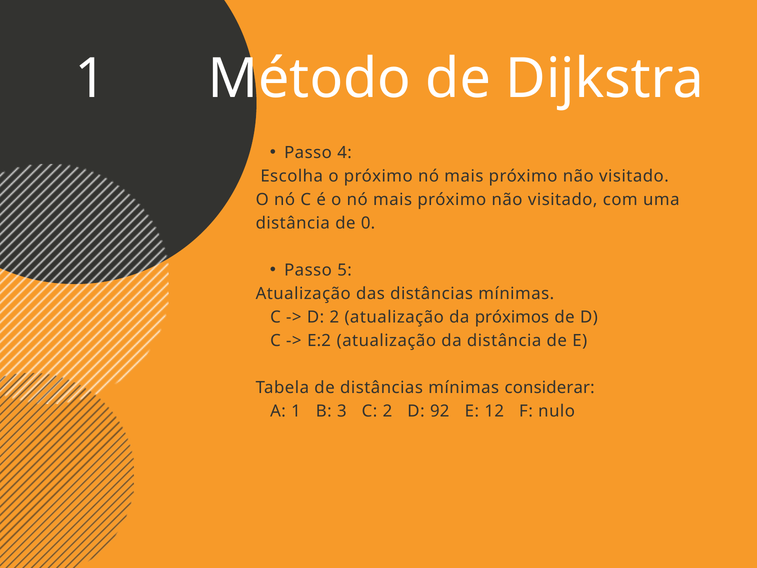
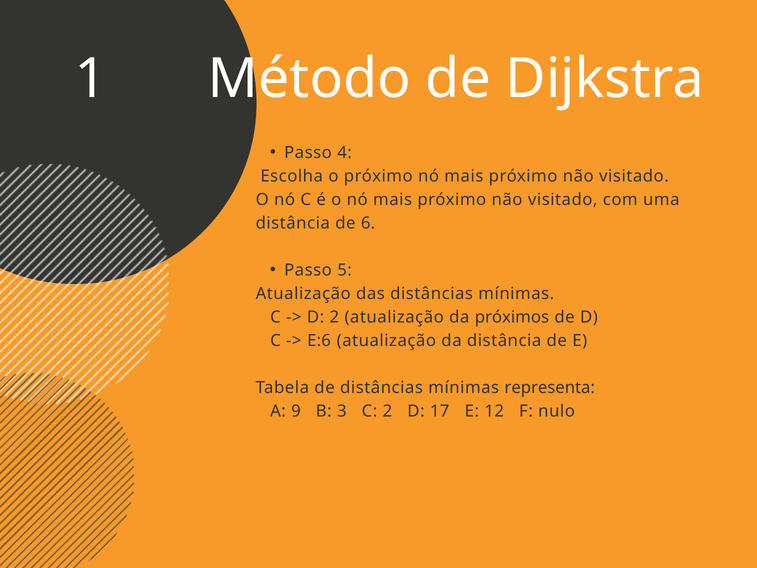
0: 0 -> 6 (368, 223)
E:2: E:2 -> E:6 (319, 340)
considerar: considerar -> representa (550, 387)
A 1: 1 -> 9 (296, 411)
92: 92 -> 17 (440, 411)
